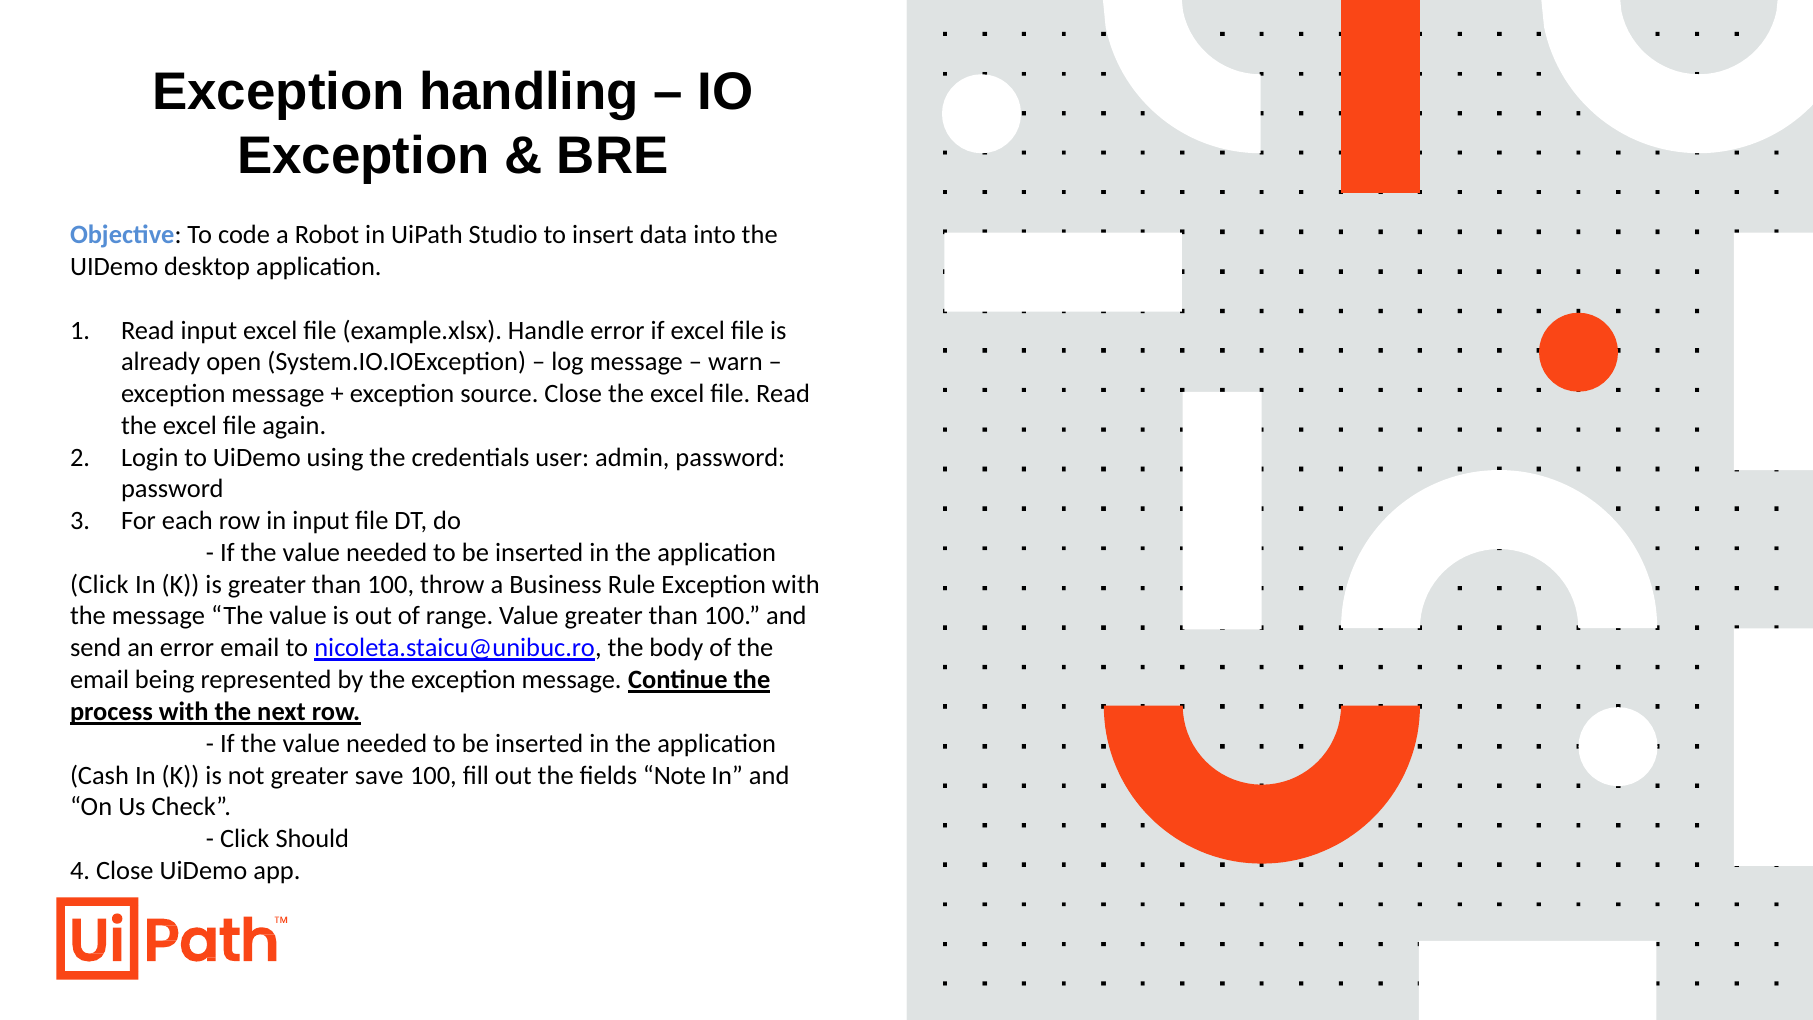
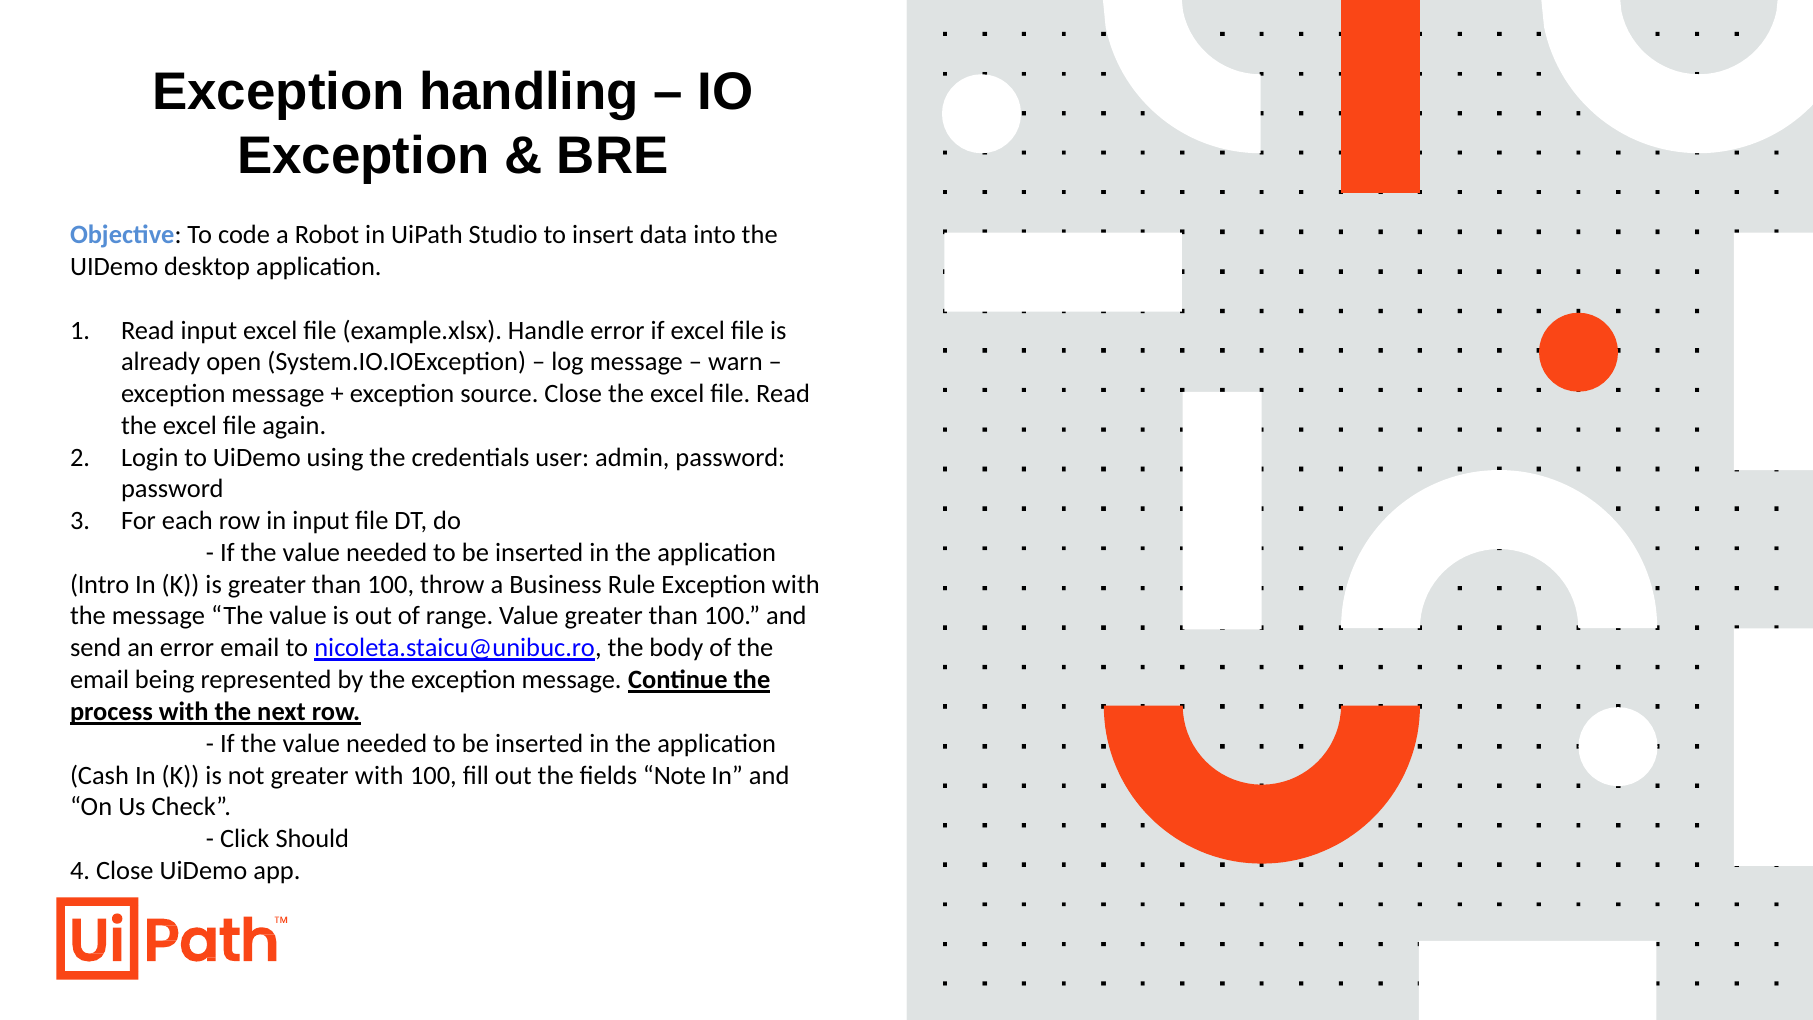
Click: Click -> Intro (100, 584)
greater save: save -> with (379, 775)
